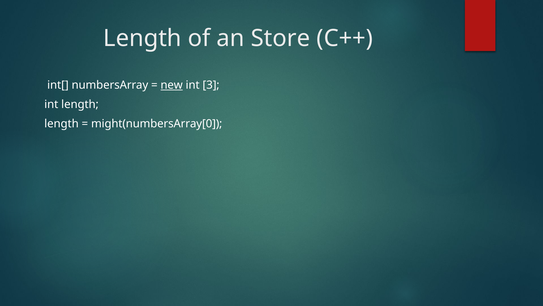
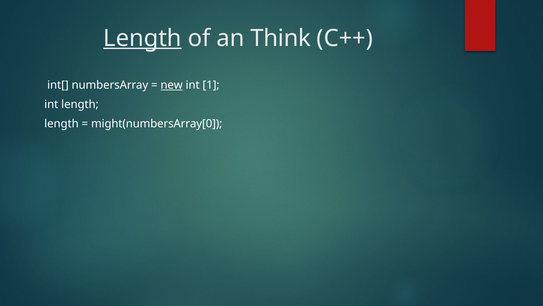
Length underline: none -> present (142, 38)
Store: Store -> Think (281, 38)
3: 3 -> 1 (211, 85)
